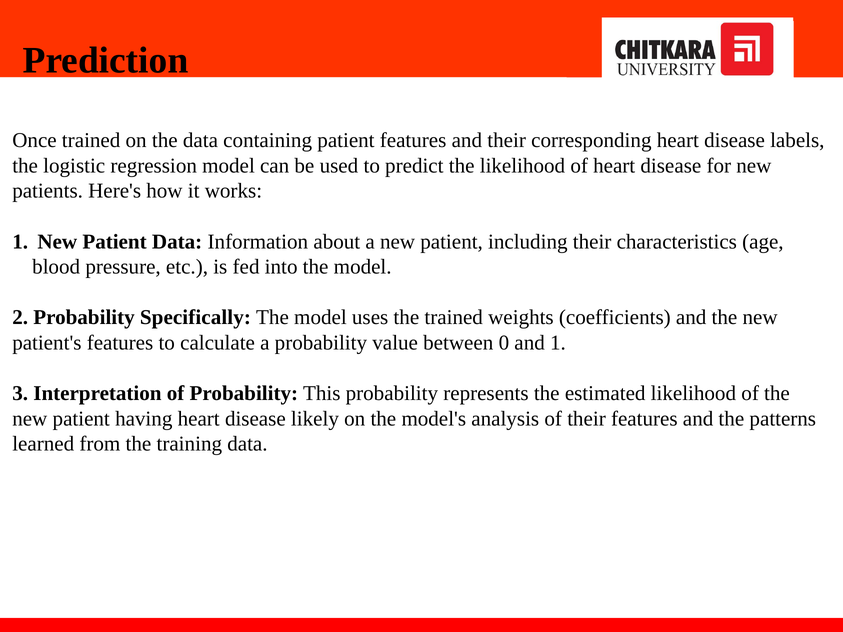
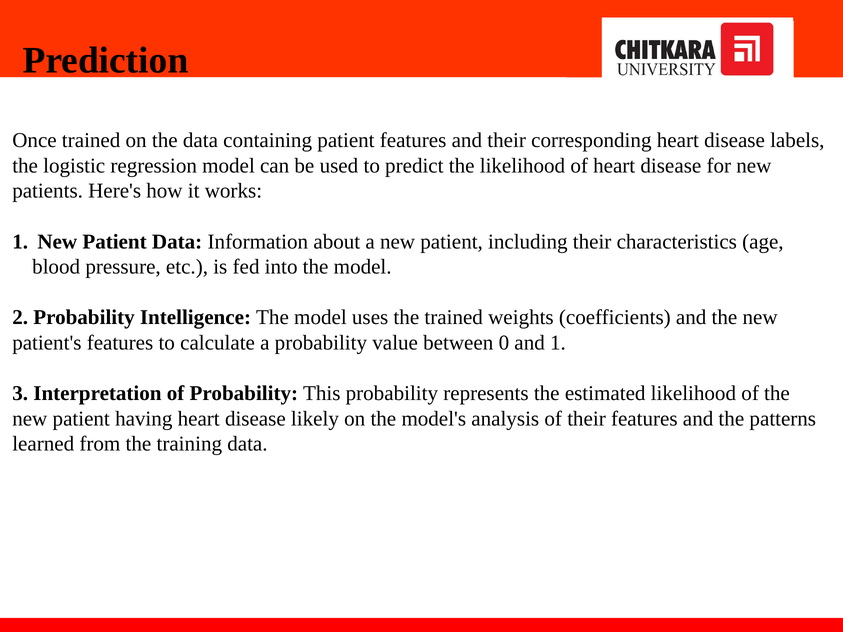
Specifically: Specifically -> Intelligence (195, 318)
